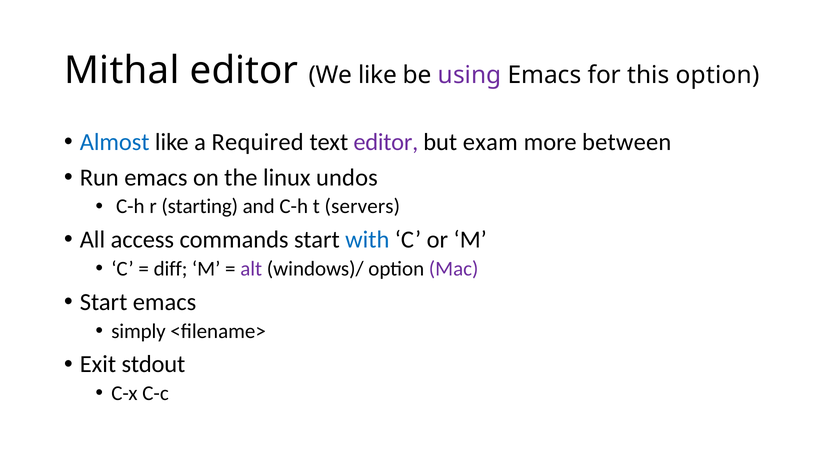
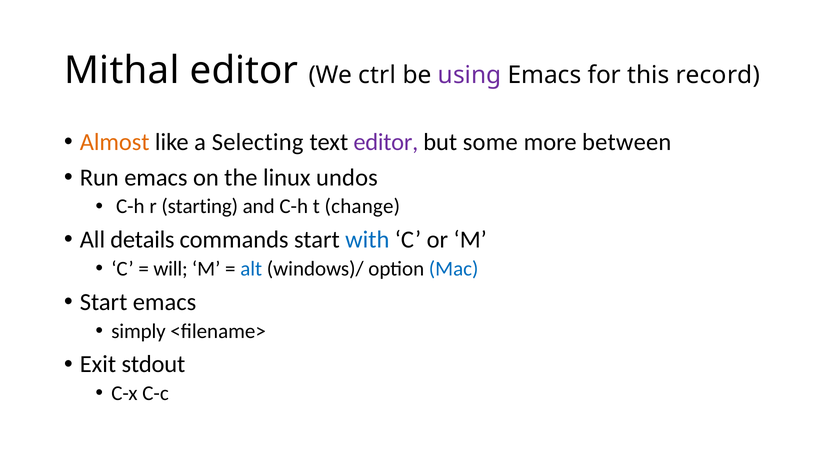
We like: like -> ctrl (377, 75)
this option: option -> record (718, 75)
Almost colour: blue -> orange (115, 142)
Required: Required -> Selecting (258, 142)
exam: exam -> some (490, 142)
servers: servers -> change (362, 206)
access: access -> details (142, 239)
diff: diff -> will (171, 268)
alt colour: purple -> blue (251, 268)
Mac colour: purple -> blue (454, 268)
